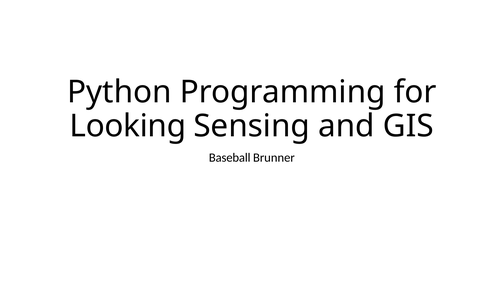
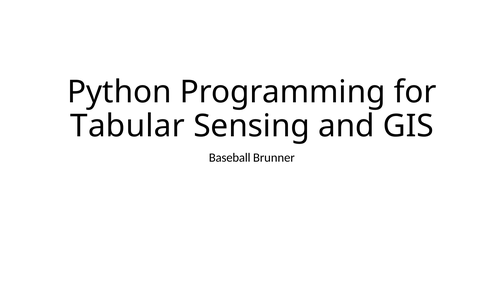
Looking: Looking -> Tabular (128, 126)
